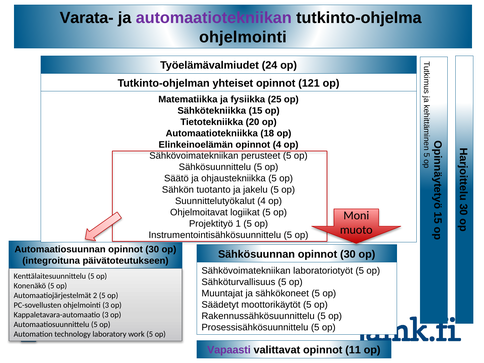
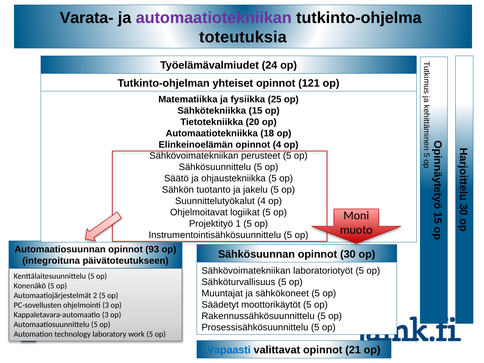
ohjelmointi: ohjelmointi -> toteutuksia (243, 37)
30: 30 -> 93 (152, 249)
Vapaasti colour: purple -> blue (229, 350)
11: 11 -> 21 (353, 350)
